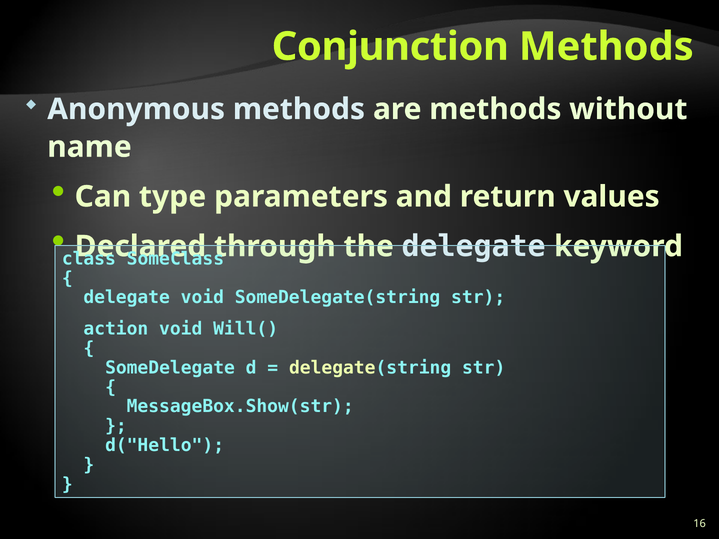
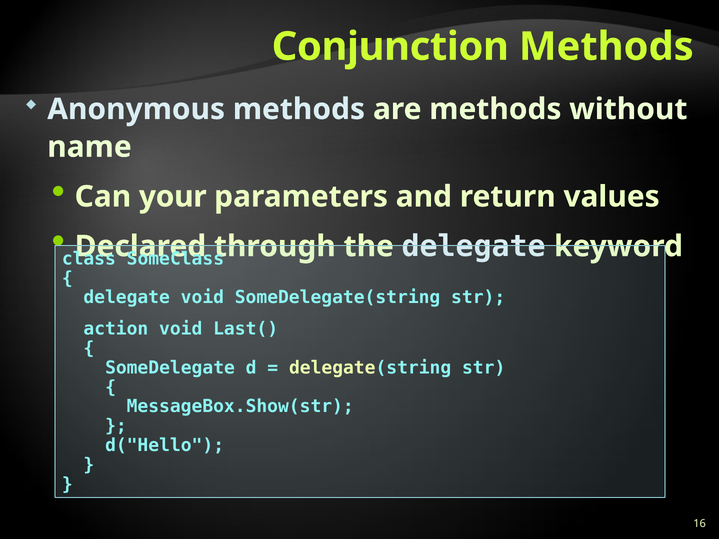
type: type -> your (173, 197)
Will(: Will( -> Last( (246, 329)
